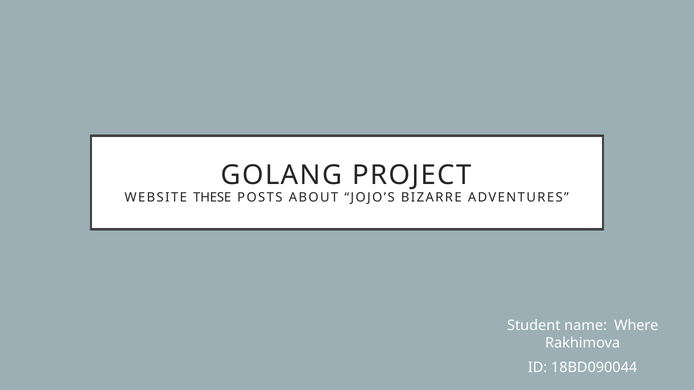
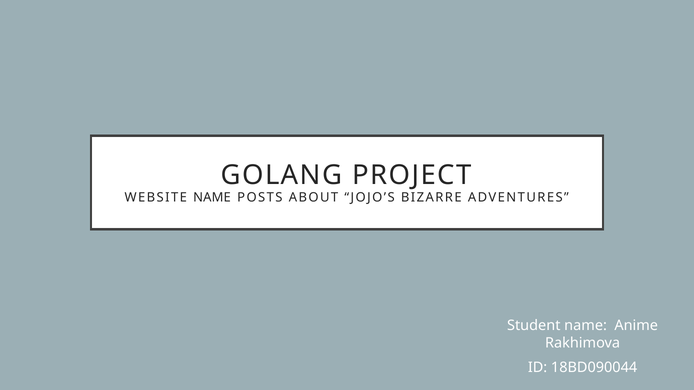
WEBSITE THESE: THESE -> NAME (212, 197)
Where: Where -> Anime (636, 326)
